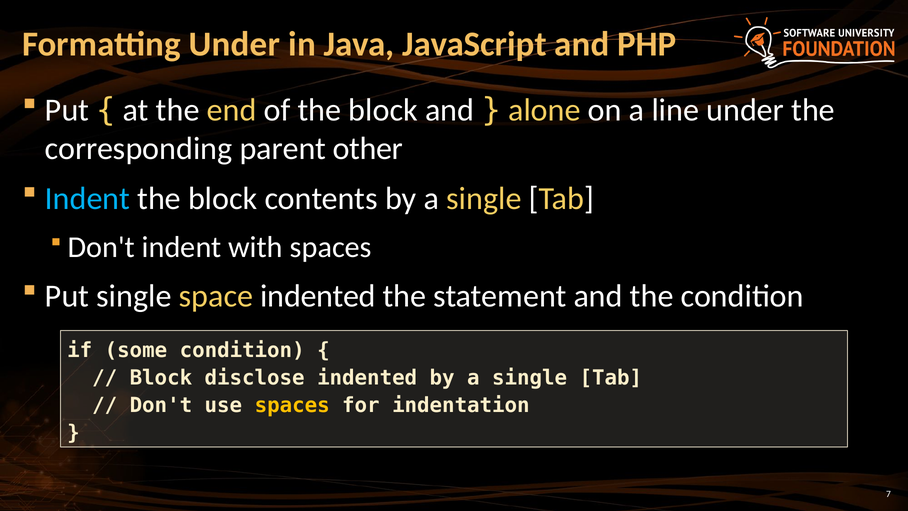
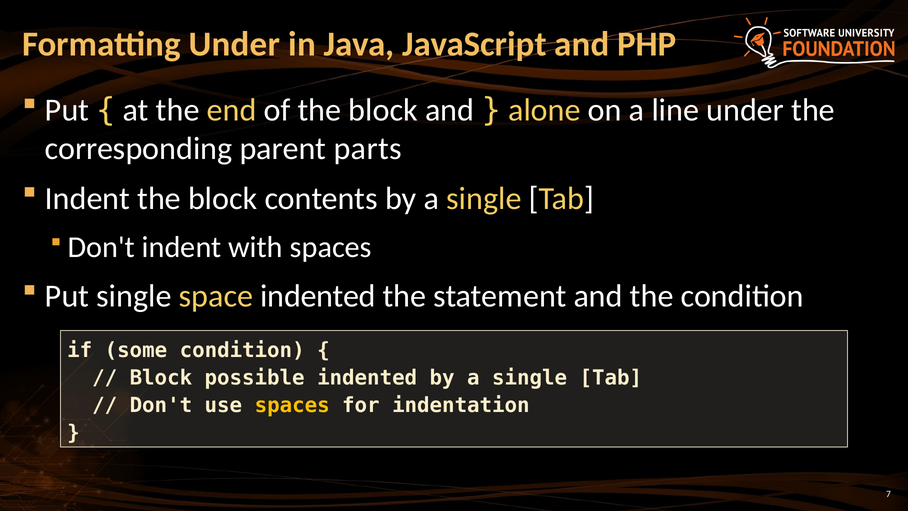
other: other -> parts (368, 149)
Indent colour: light blue -> white (87, 199)
disclose: disclose -> possible (255, 378)
